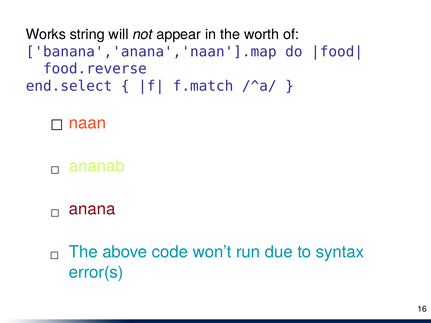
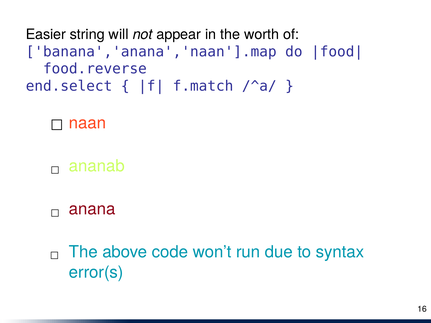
Works: Works -> Easier (46, 34)
